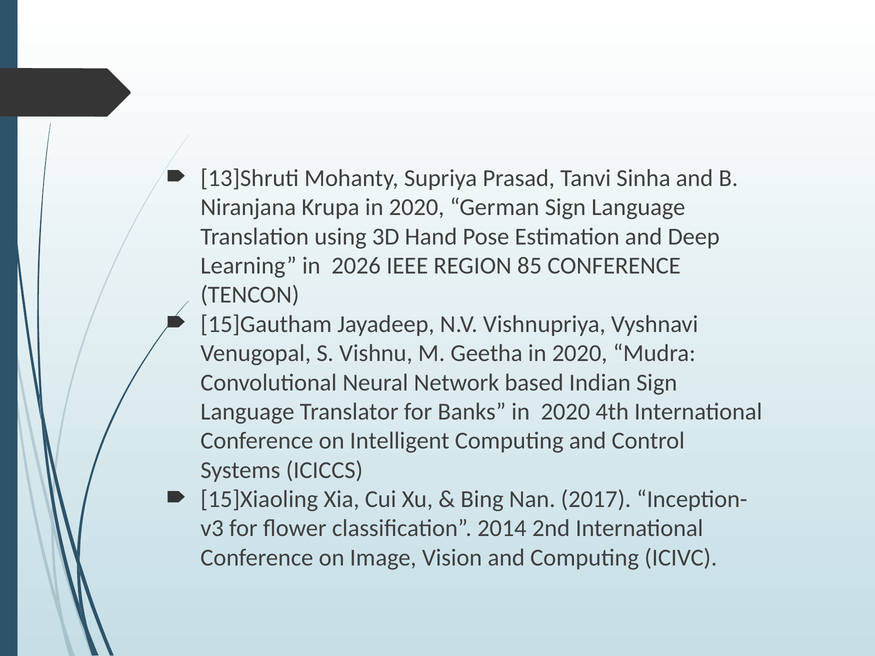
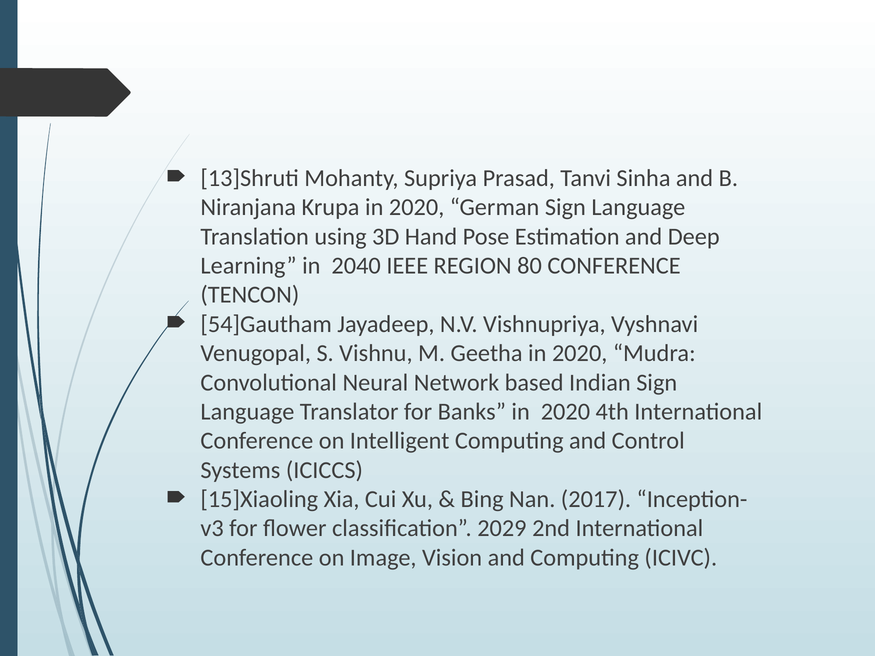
2026: 2026 -> 2040 (356, 266)
85: 85 -> 80 (530, 266)
15]Gautham: 15]Gautham -> 54]Gautham (266, 324)
2014: 2014 -> 2029 (502, 529)
